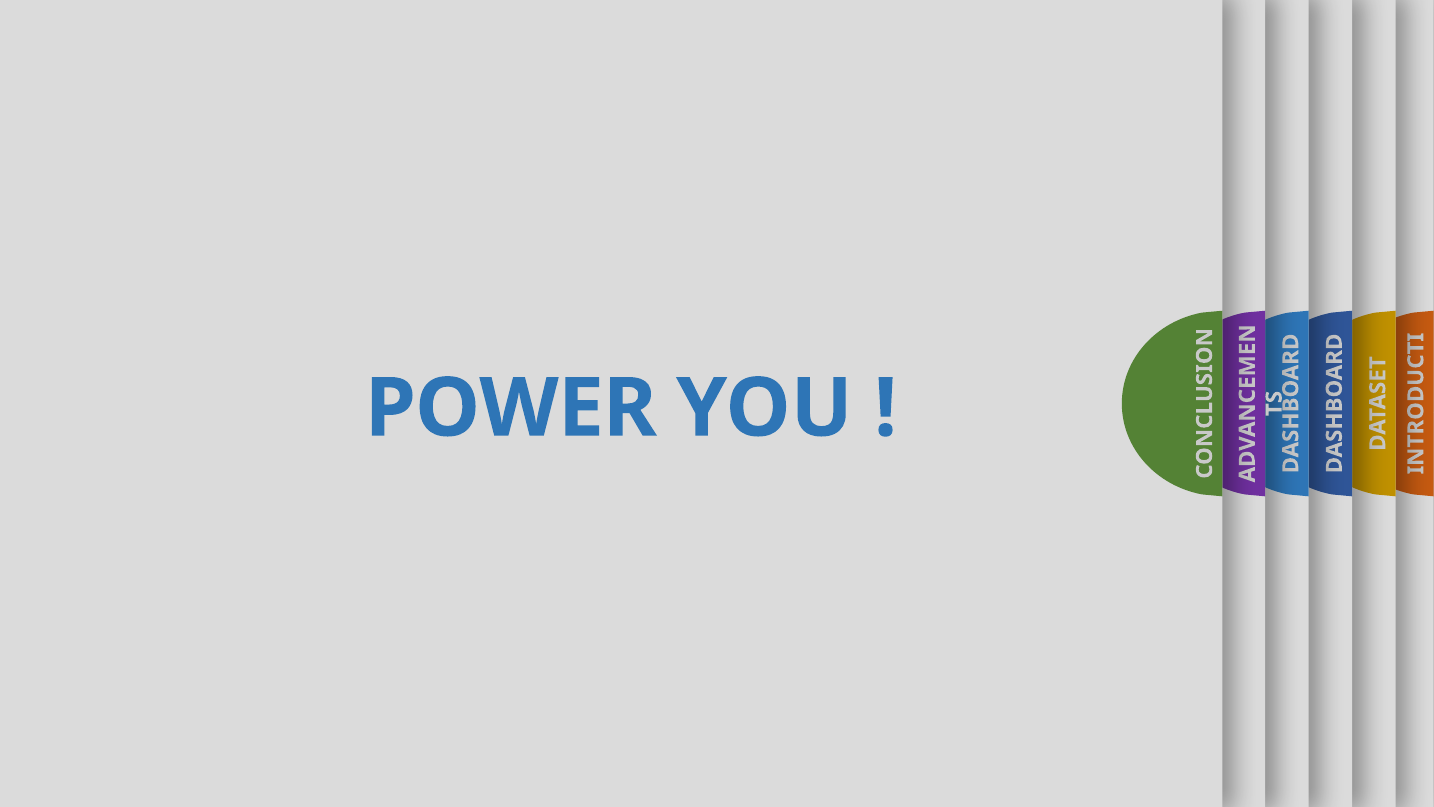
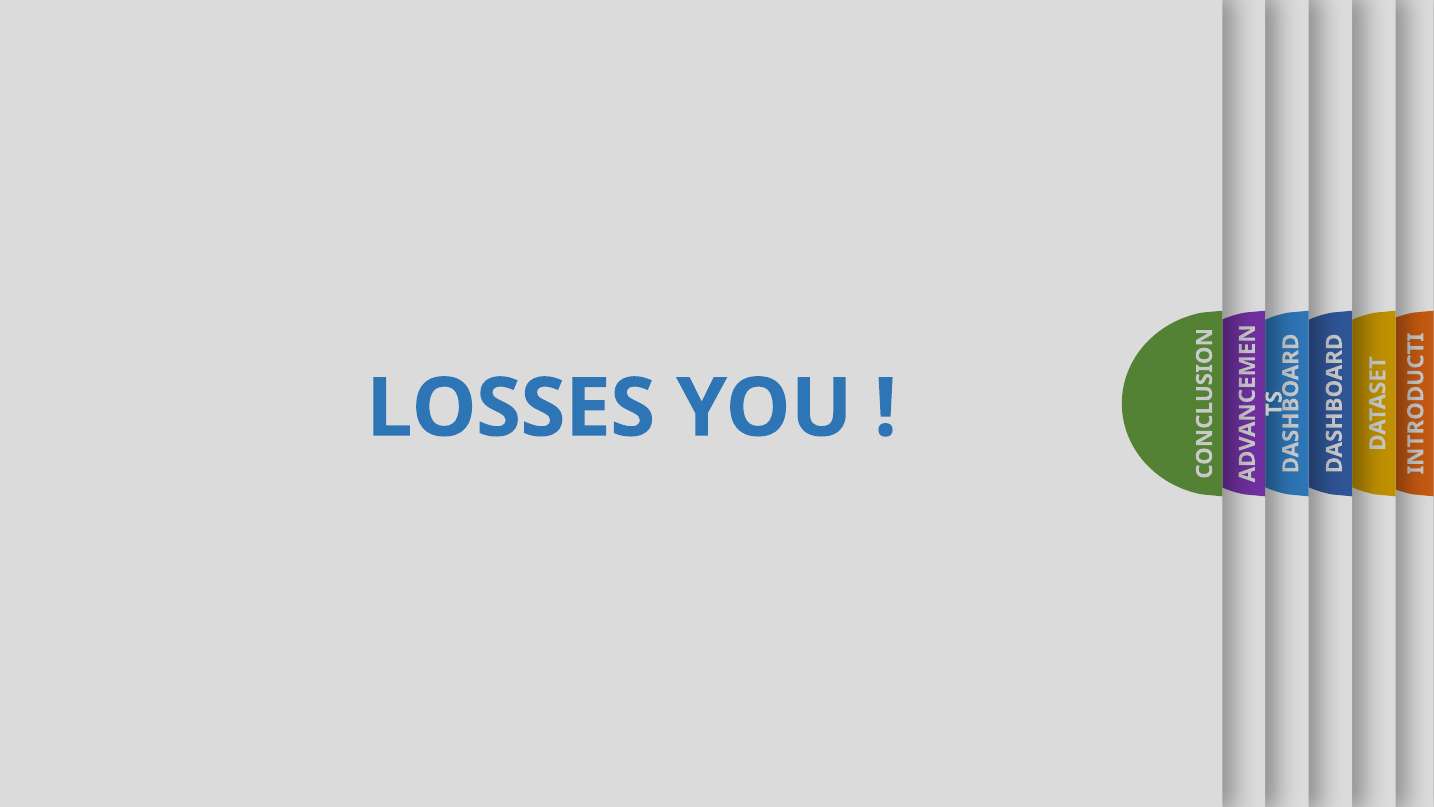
POWER: POWER -> LOSSES (511, 408)
